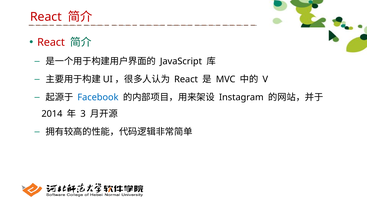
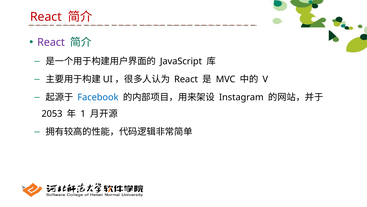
React colour: red -> purple (51, 42)
2014: 2014 -> 2053 (52, 114)
3: 3 -> 1 (83, 114)
